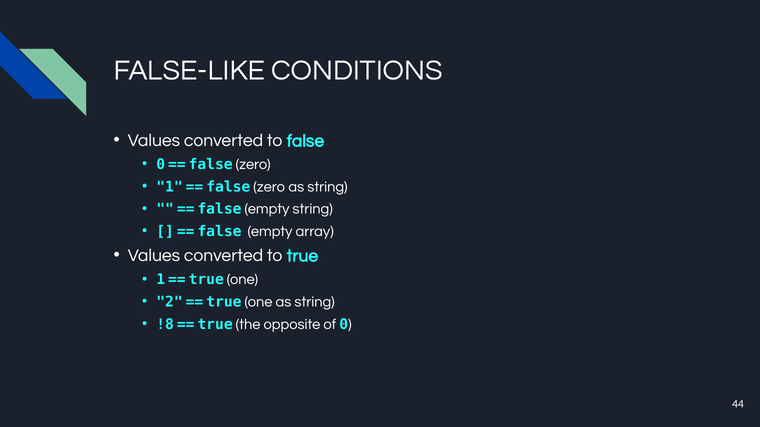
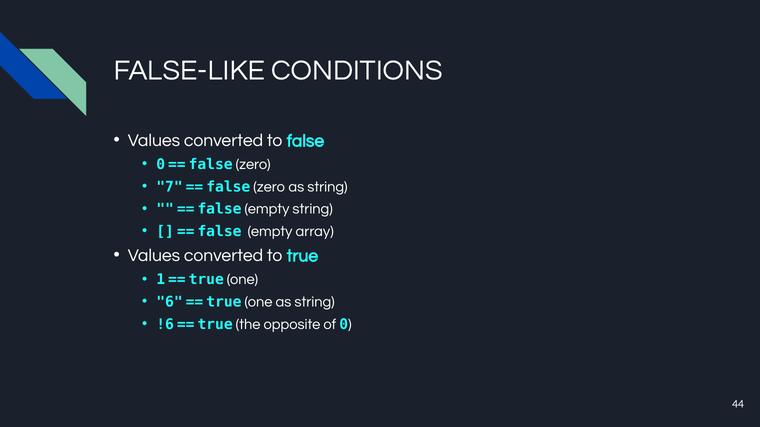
1: 1 -> 7 (170, 187)
2: 2 -> 6 (170, 302)
!8: !8 -> !6 (165, 325)
